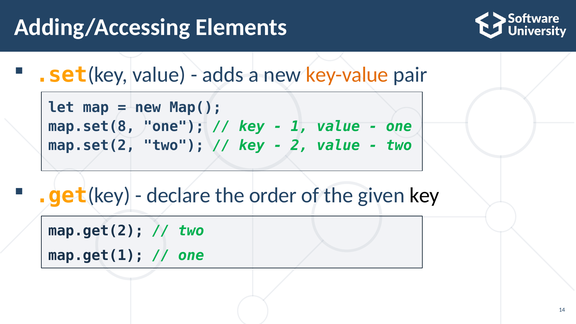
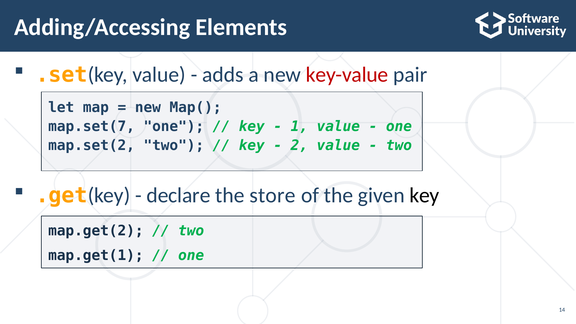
key-value colour: orange -> red (347, 75)
map.set(8: map.set(8 -> map.set(7 (92, 126)
order: order -> store (273, 196)
